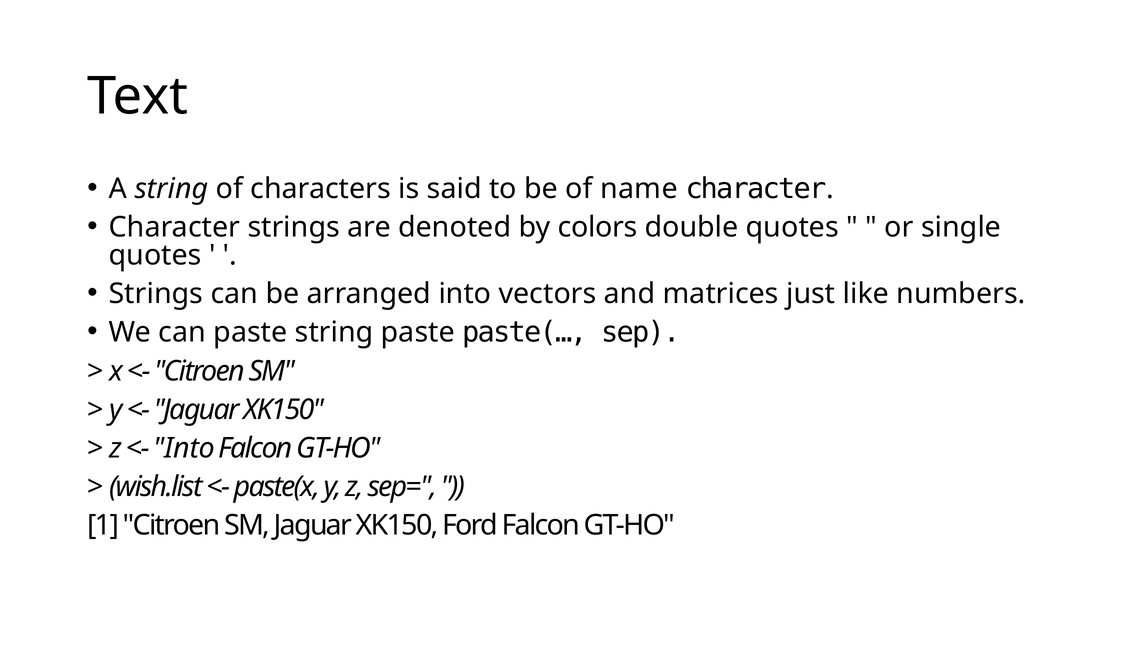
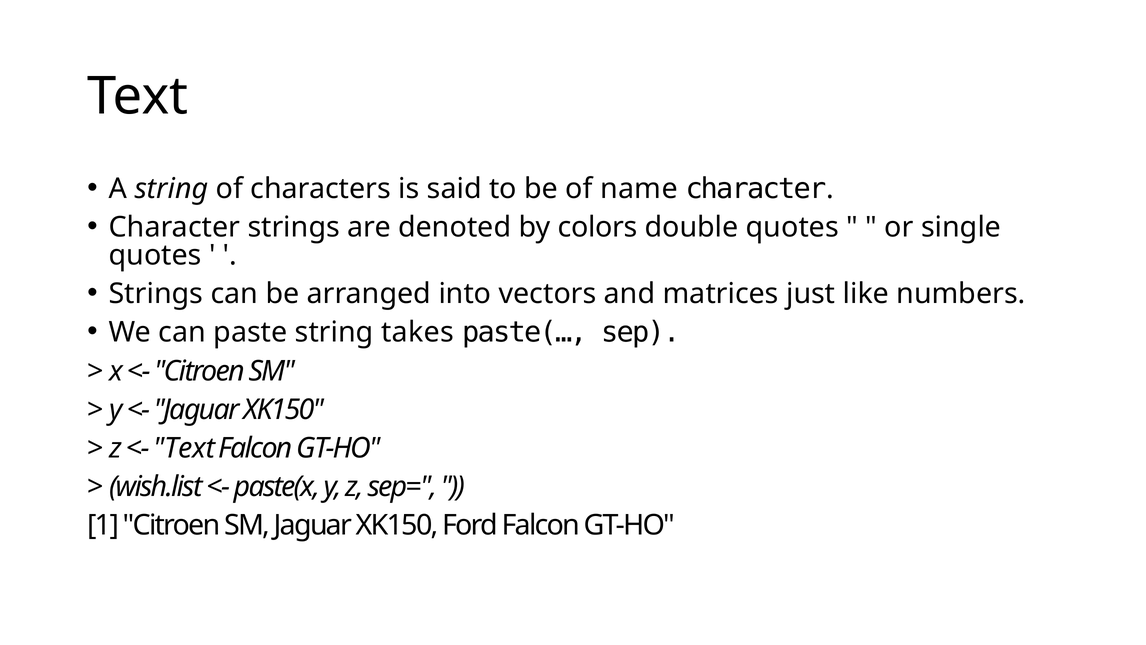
string paste: paste -> takes (418, 332)
Into: Into -> Text (184, 448)
